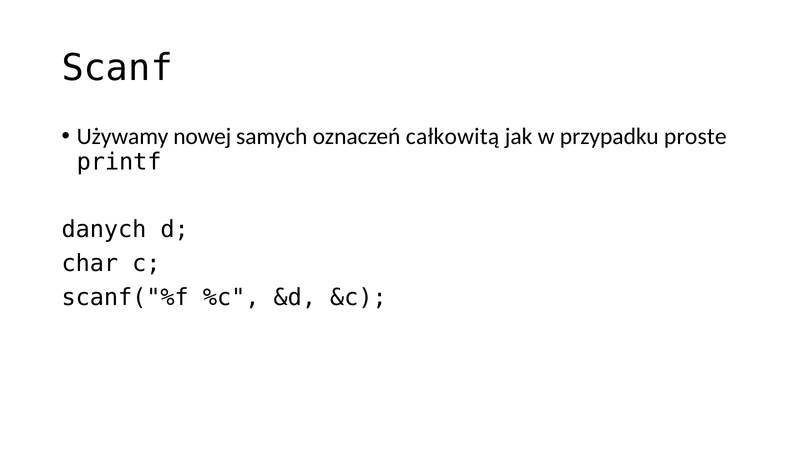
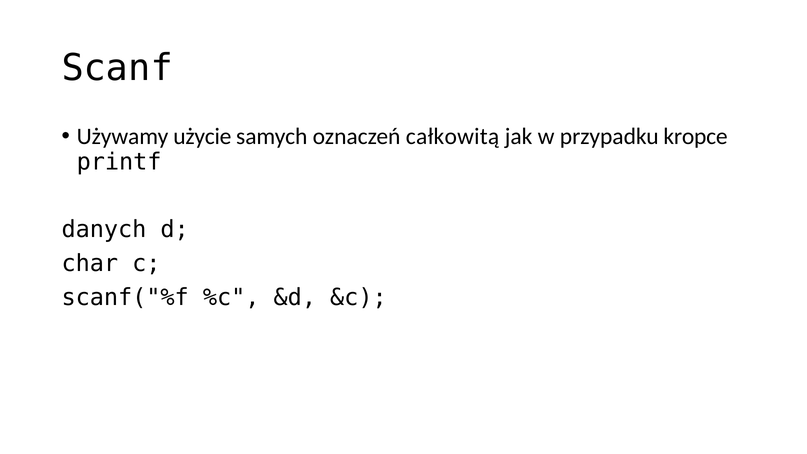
nowej: nowej -> użycie (202, 136)
proste: proste -> kropce (696, 136)
